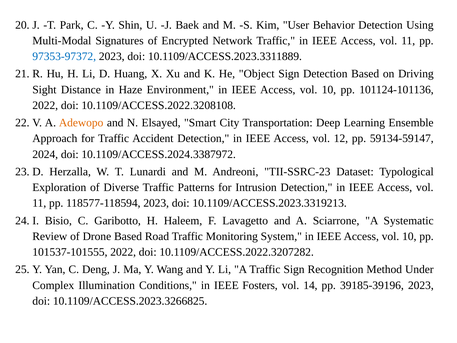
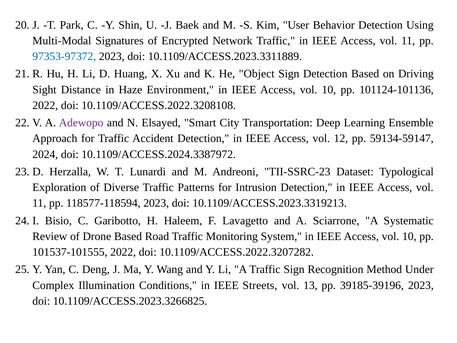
Adewopo colour: orange -> purple (81, 123)
Fosters: Fosters -> Streets (260, 285)
14: 14 -> 13 (310, 285)
